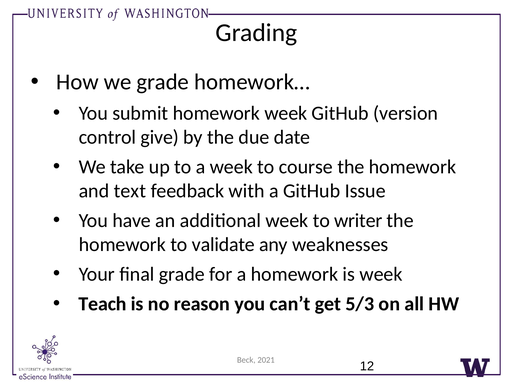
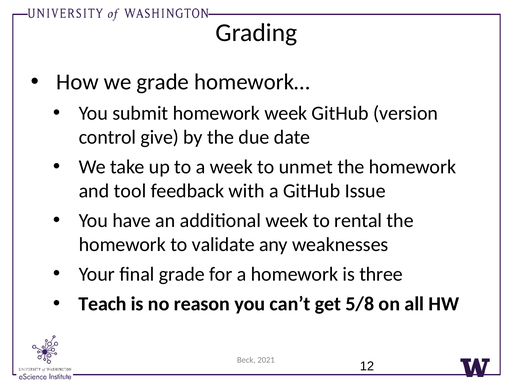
course: course -> unmet (306, 167)
text: text -> tool (130, 191)
writer: writer -> rental (358, 220)
is week: week -> three (381, 274)
5/3: 5/3 -> 5/8 (360, 304)
